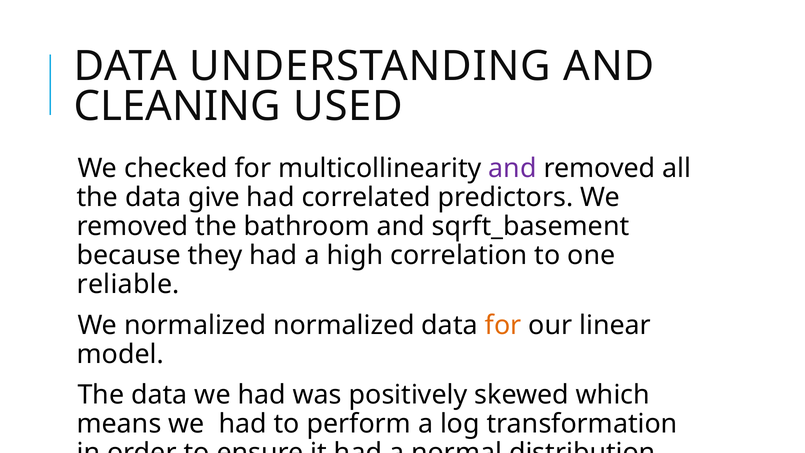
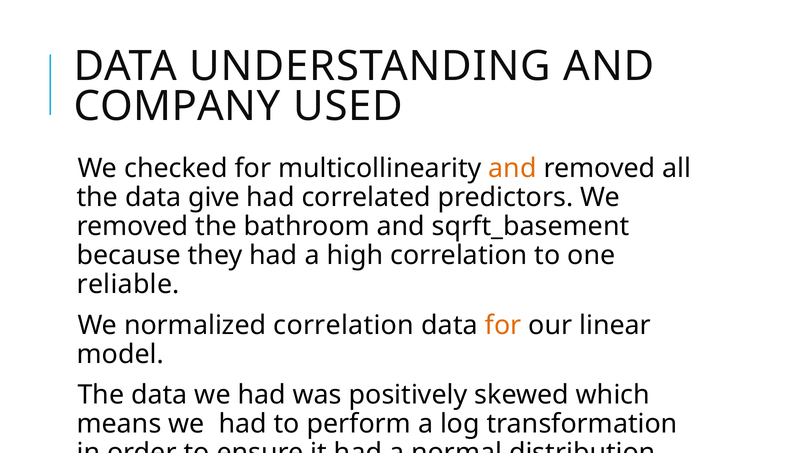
CLEANING: CLEANING -> COMPANY (177, 107)
and colour: purple -> orange (512, 168)
normalized normalized: normalized -> correlation (344, 325)
